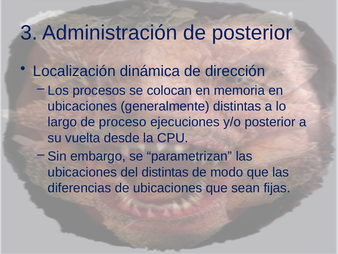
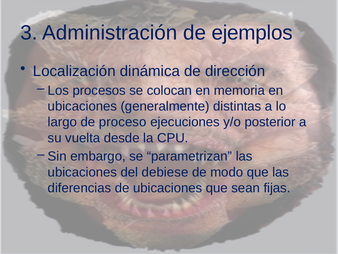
de posterior: posterior -> ejemplos (252, 33)
del distintas: distintas -> debiese (165, 172)
